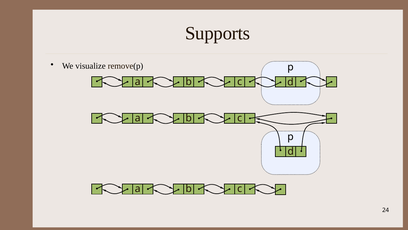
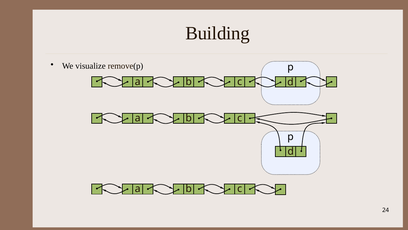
Supports: Supports -> Building (218, 33)
